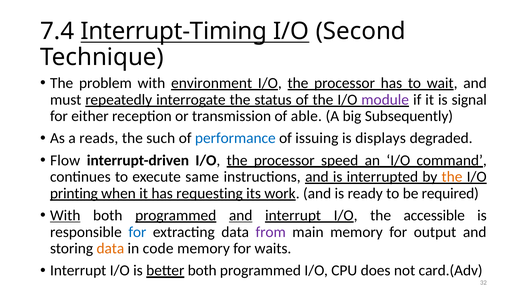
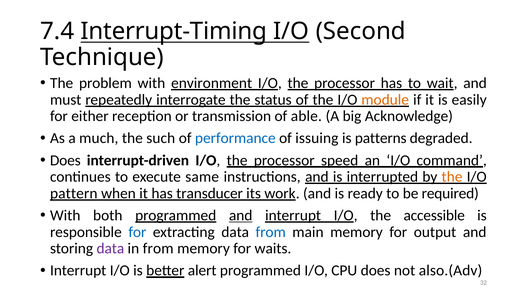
module colour: purple -> orange (385, 100)
signal: signal -> easily (469, 100)
Subsequently: Subsequently -> Acknowledge (409, 116)
reads: reads -> much (99, 138)
displays: displays -> patterns (381, 138)
Flow: Flow -> Does (65, 161)
printing: printing -> pattern (74, 194)
requesting: requesting -> transducer (210, 194)
With underline: present -> none (65, 216)
from colour: purple -> blue (271, 232)
data colour: orange -> purple (110, 249)
in code: code -> from (158, 249)
better both: both -> alert (202, 271)
card.(Adv: card.(Adv -> also.(Adv (451, 271)
